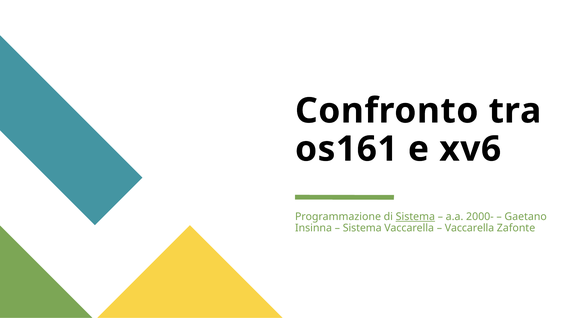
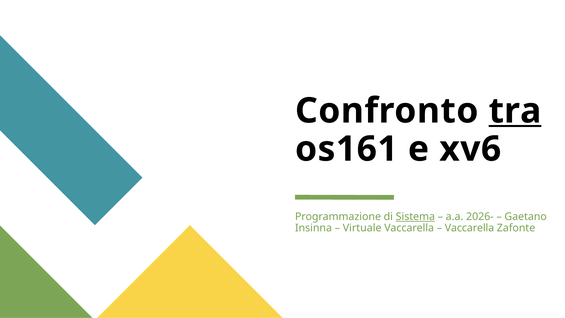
tra underline: none -> present (515, 111)
2000-: 2000- -> 2026- (480, 217)
Sistema: Sistema -> Virtuale (362, 228)
